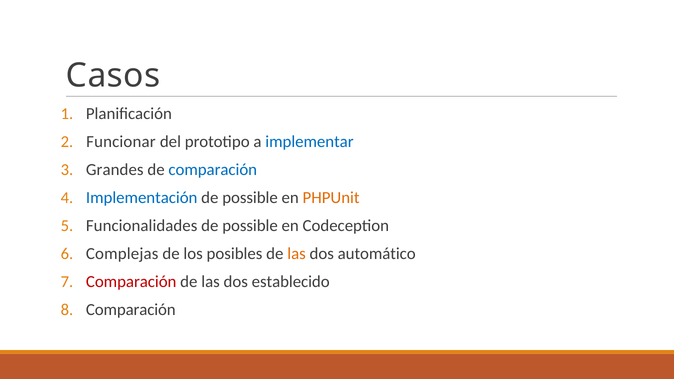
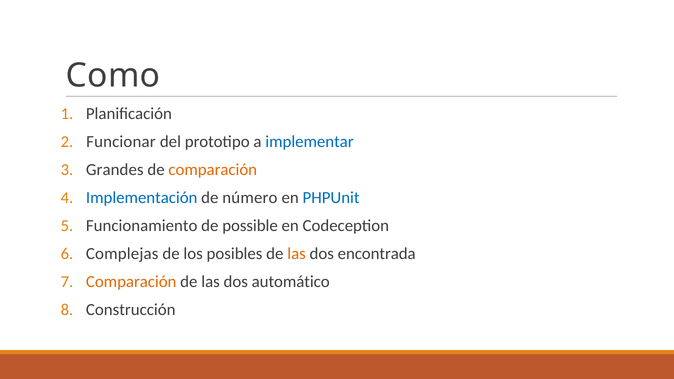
Casos: Casos -> Como (113, 76)
comparación colour: blue -> orange (213, 170)
possible: possible -> número (250, 198)
PHPUnit colour: orange -> blue (331, 198)
Funcionalidades: Funcionalidades -> Funcionamiento (142, 226)
automático: automático -> encontrada (377, 254)
Comparación colour: red -> orange (131, 282)
establecido: establecido -> automático (291, 282)
Comparación: Comparación -> Construcción (131, 310)
